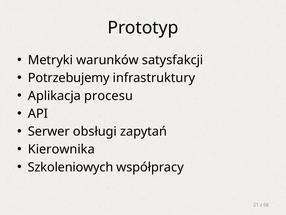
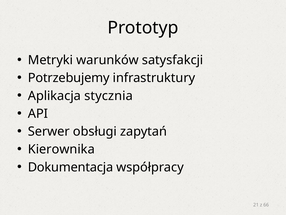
procesu: procesu -> stycznia (109, 96)
Szkoleniowych: Szkoleniowych -> Dokumentacja (70, 167)
